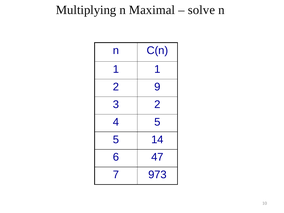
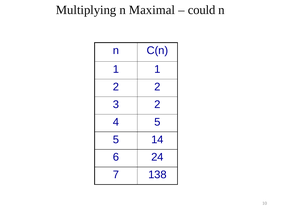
solve: solve -> could (202, 10)
2 9: 9 -> 2 (157, 87)
47: 47 -> 24 (157, 157)
973: 973 -> 138 (157, 175)
